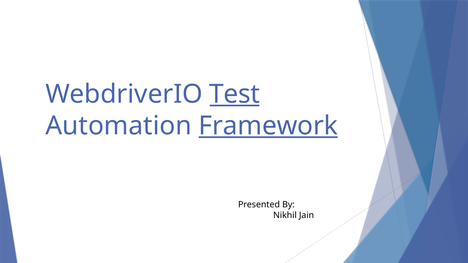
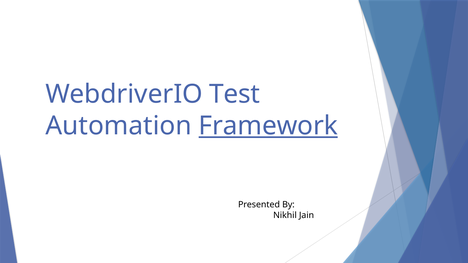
Test underline: present -> none (235, 94)
